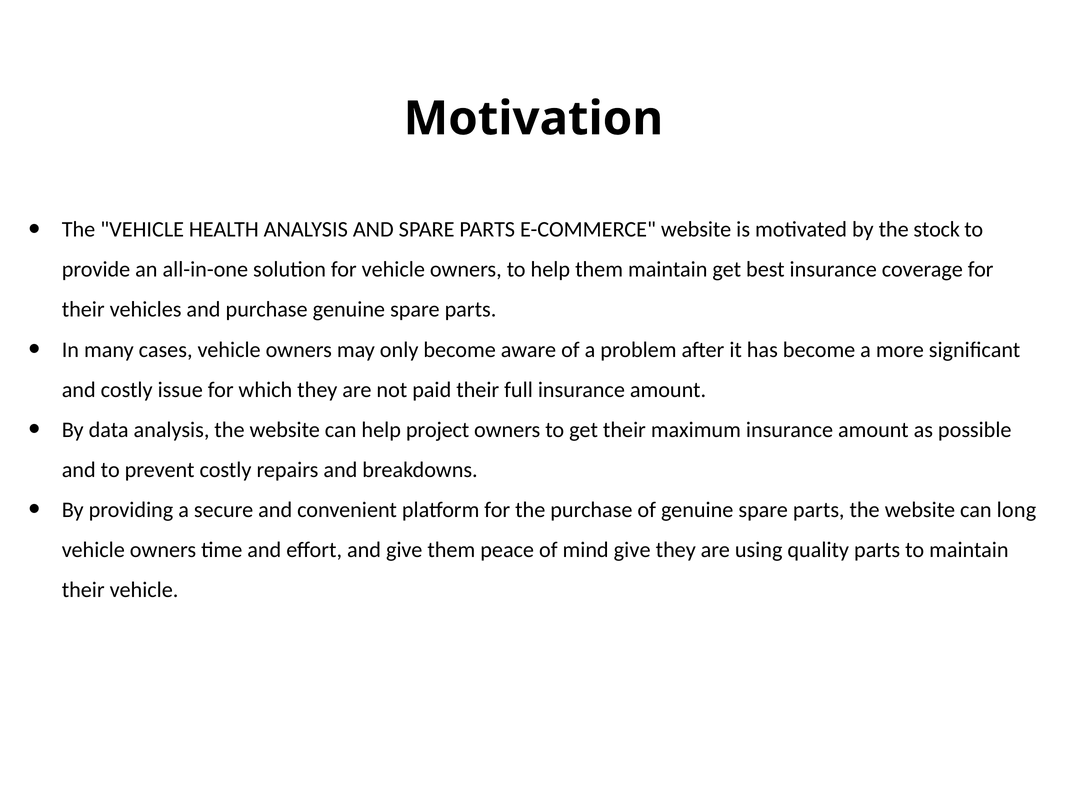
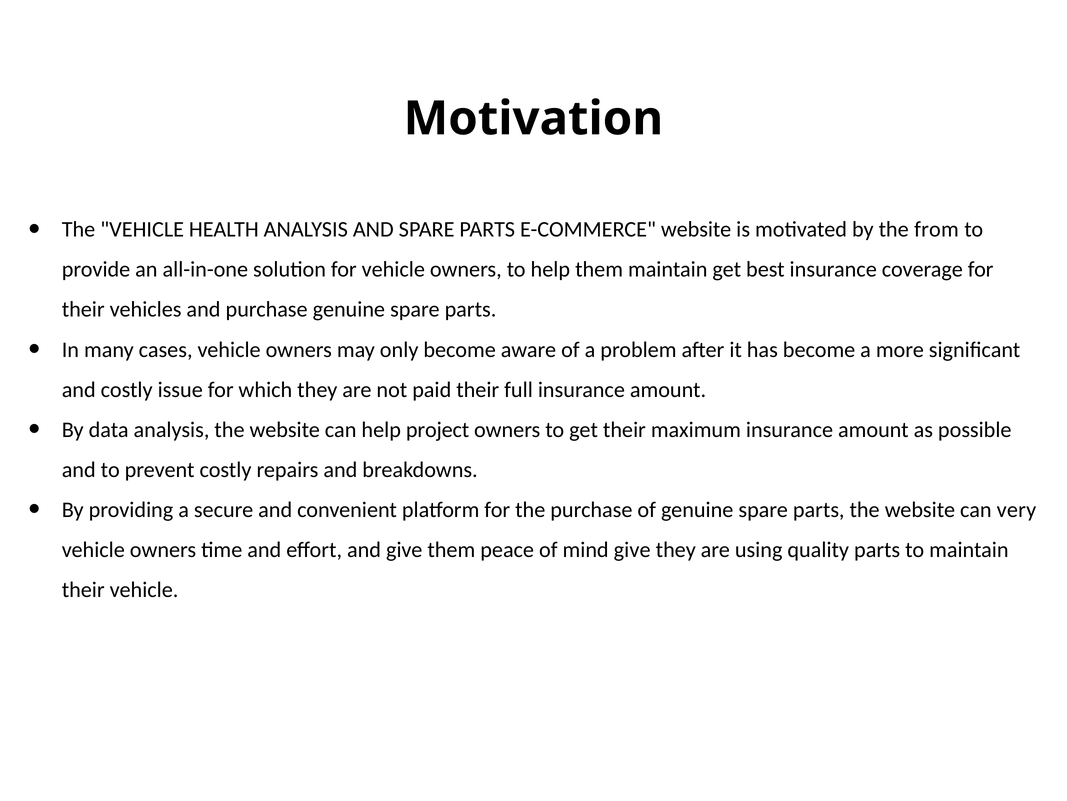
stock: stock -> from (936, 229)
long: long -> very (1016, 509)
